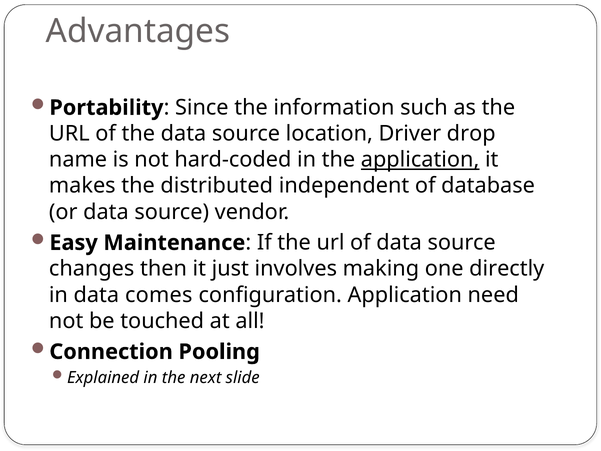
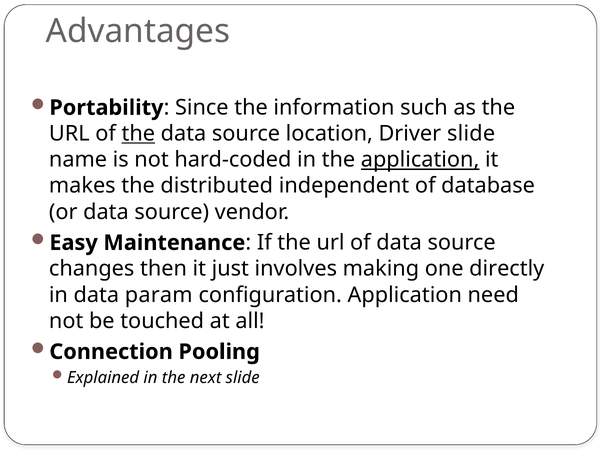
the underline: none -> present (138, 134)
Driver drop: drop -> slide (471, 134)
comes: comes -> param (159, 295)
